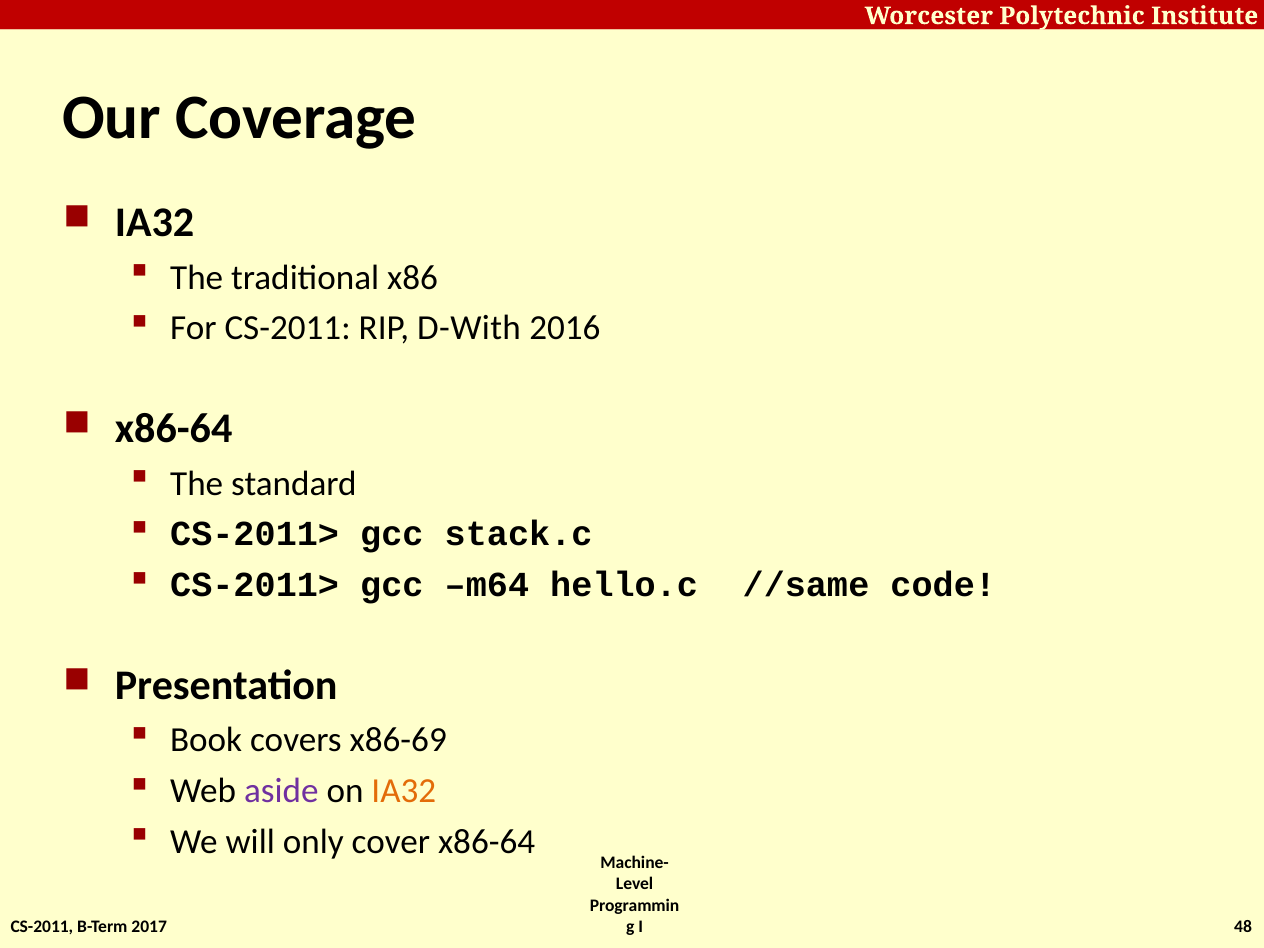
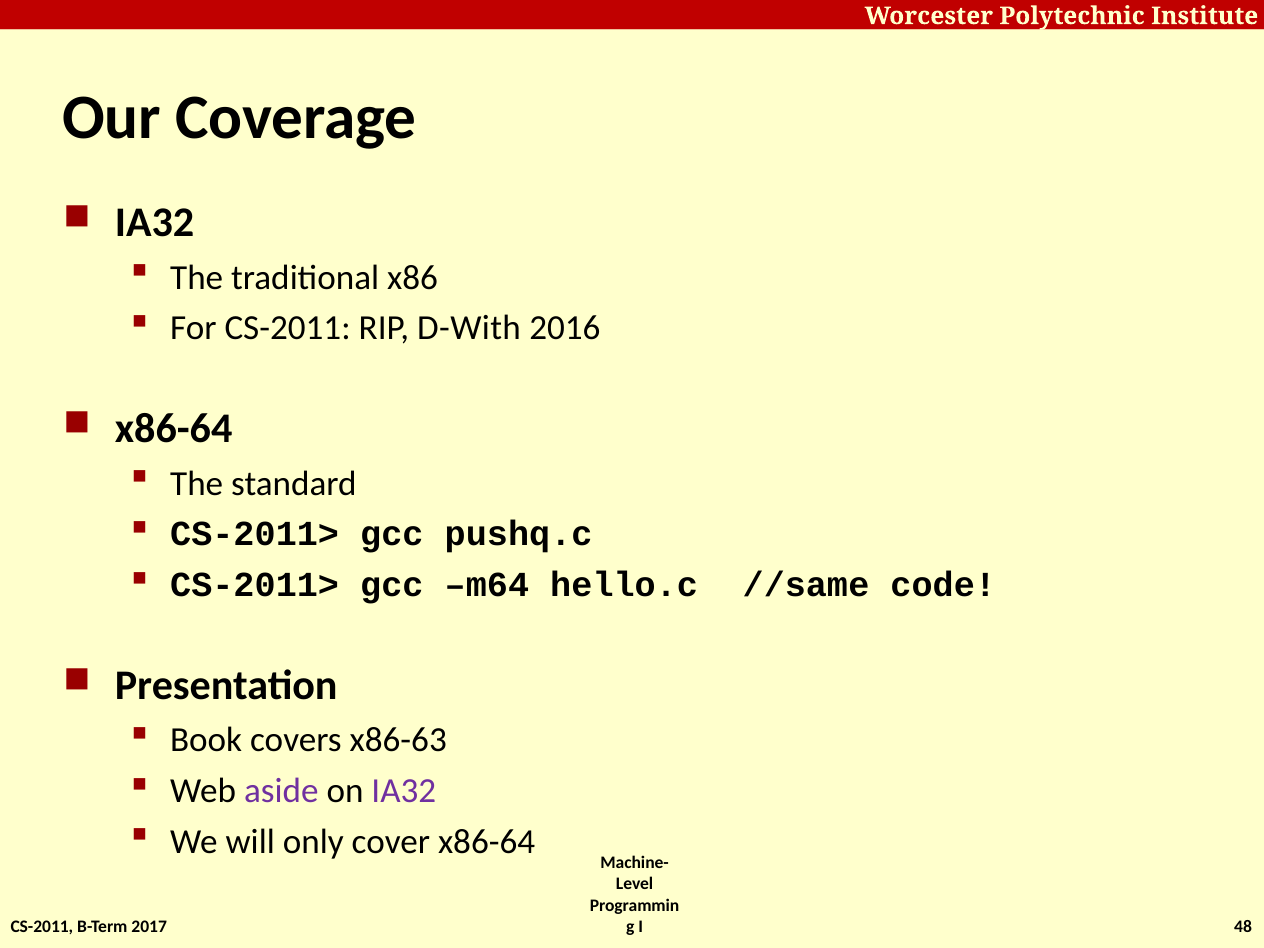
stack.c: stack.c -> pushq.c (519, 534)
x86-69: x86-69 -> x86-63 (398, 740)
IA32 colour: orange -> purple (404, 791)
